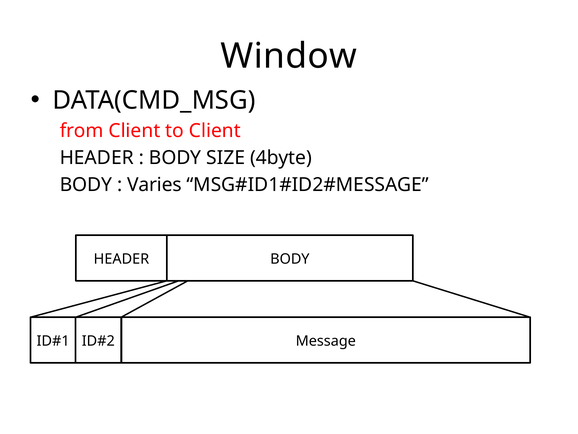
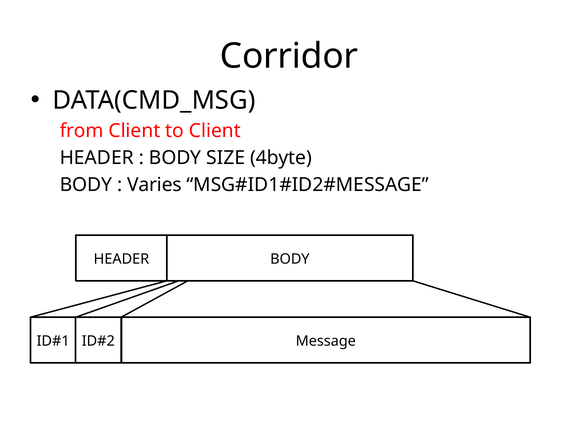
Window: Window -> Corridor (289, 56)
